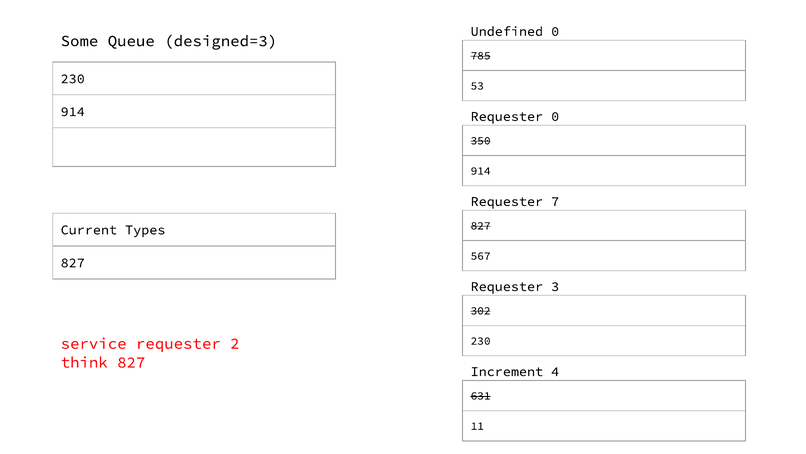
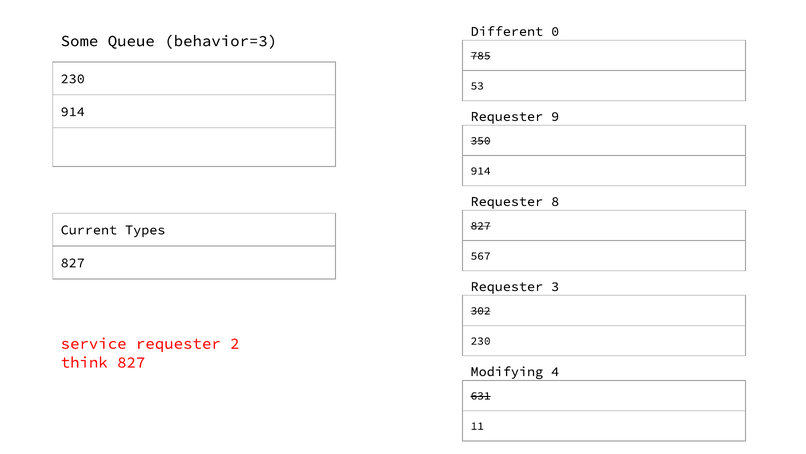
Undefined: Undefined -> Different (507, 31)
designed=3: designed=3 -> behavior=3 (221, 41)
Requester 0: 0 -> 9 (555, 116)
7: 7 -> 8 (555, 201)
Increment: Increment -> Modifying (507, 371)
